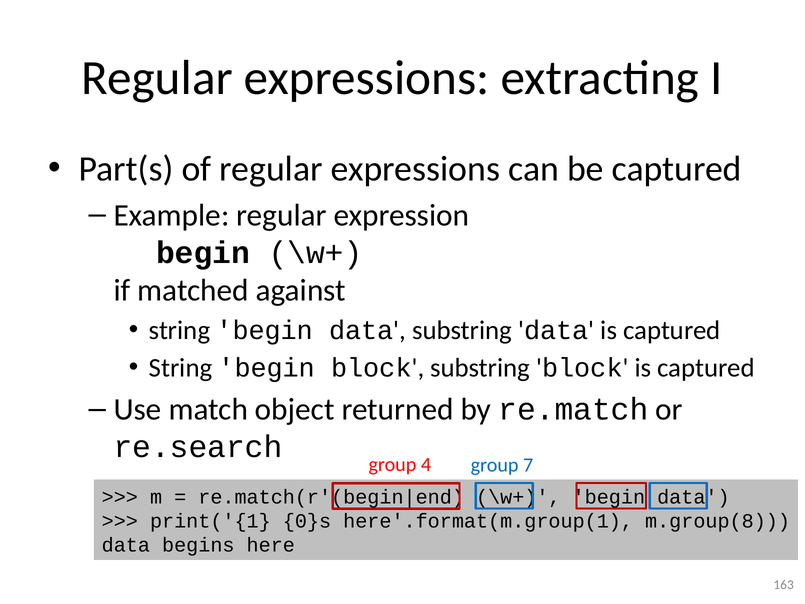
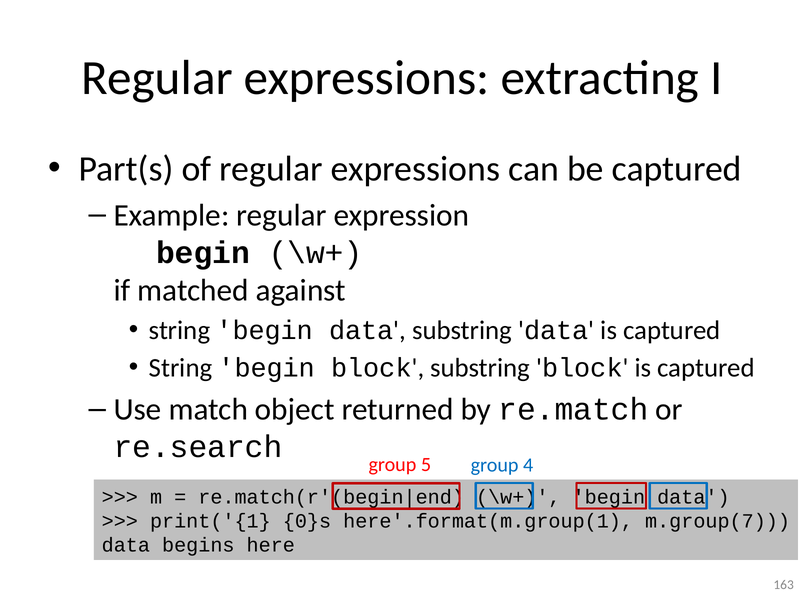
4: 4 -> 5 (426, 464)
7: 7 -> 4 (528, 465)
m.group(8: m.group(8 -> m.group(7 (718, 521)
